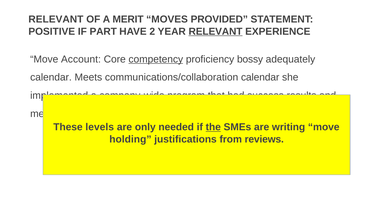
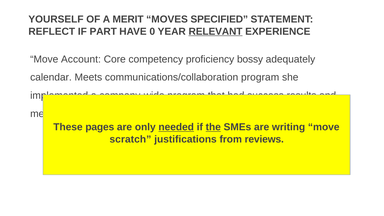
RELEVANT: RELEVANT -> YOURSELF (56, 19)
PROVIDED: PROVIDED -> SPECIFIED (219, 19)
POSITIVE: POSITIVE -> REFLECT (52, 31)
2: 2 -> 0 (152, 31)
competency underline: present -> none (156, 59)
communications/collaboration calendar: calendar -> program (260, 77)
levels: levels -> pages (100, 127)
needed underline: none -> present (176, 127)
holding: holding -> scratch (130, 139)
